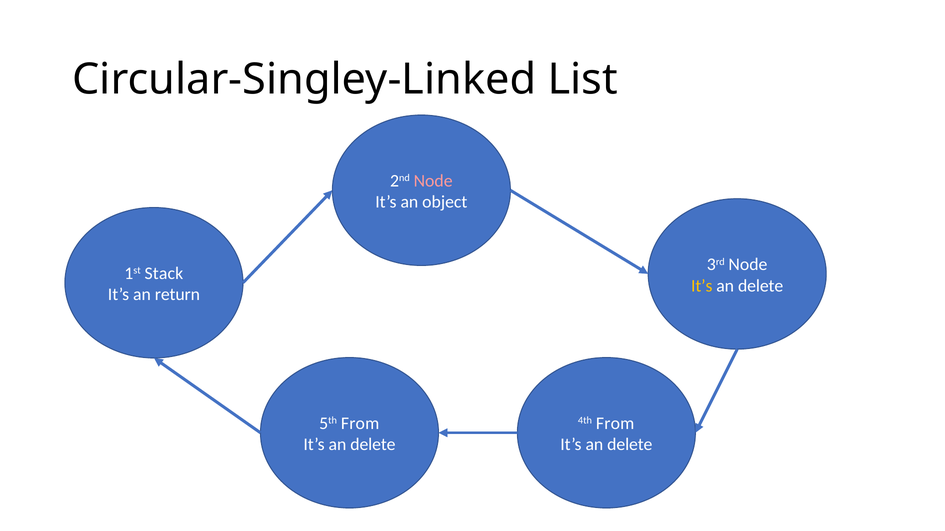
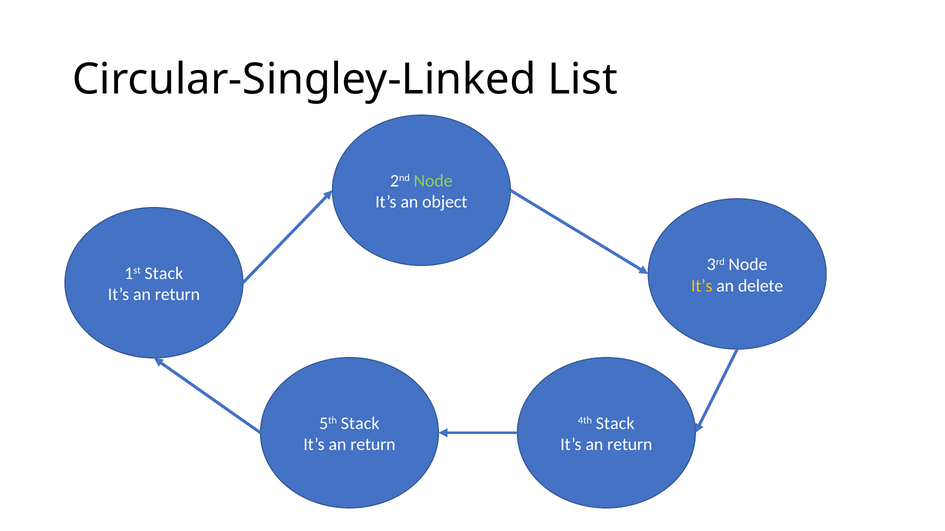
Node colour: pink -> light green (433, 181)
5th From: From -> Stack (360, 424)
4th From: From -> Stack (615, 424)
delete: delete -> return (373, 445)
delete: delete -> return (630, 445)
